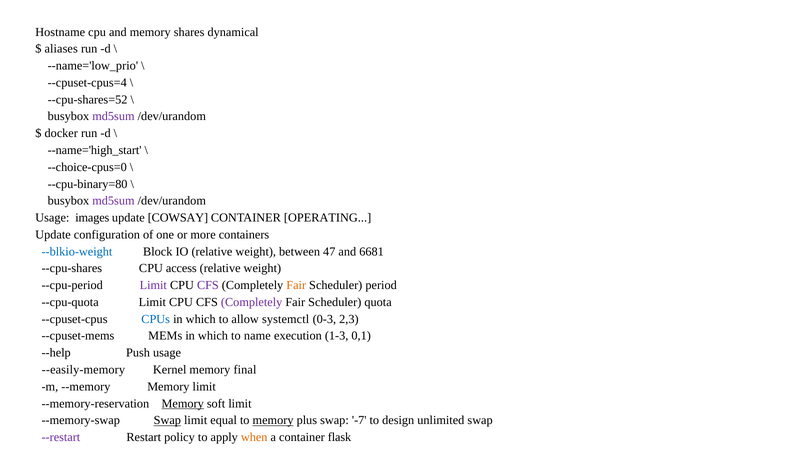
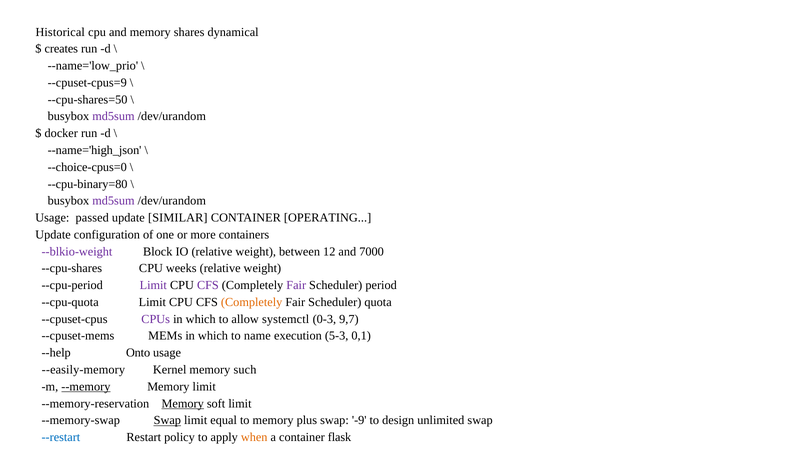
Hostname: Hostname -> Historical (60, 32)
aliases: aliases -> creates (61, 49)
--cpuset-cpus=4: --cpuset-cpus=4 -> --cpuset-cpus=9 (87, 83)
--cpu-shares=52: --cpu-shares=52 -> --cpu-shares=50 (88, 100)
--name='high_start: --name='high_start -> --name='high_json (95, 150)
images: images -> passed (92, 218)
COWSAY: COWSAY -> SIMILAR (178, 218)
--blkio-weight colour: blue -> purple (77, 252)
47: 47 -> 12 (329, 252)
6681: 6681 -> 7000 (372, 252)
access: access -> weeks (181, 268)
Fair colour: orange -> purple (296, 285)
Completely colour: purple -> orange (252, 302)
CPUs colour: blue -> purple (156, 319)
2,3: 2,3 -> 9,7 (349, 319)
1-3: 1-3 -> 5-3 (337, 336)
Push: Push -> Onto (138, 353)
final: final -> such (245, 370)
--memory underline: none -> present (86, 387)
memory underline: present -> none (273, 421)
-7: -7 -> -9 (359, 421)
--restart colour: purple -> blue (61, 437)
